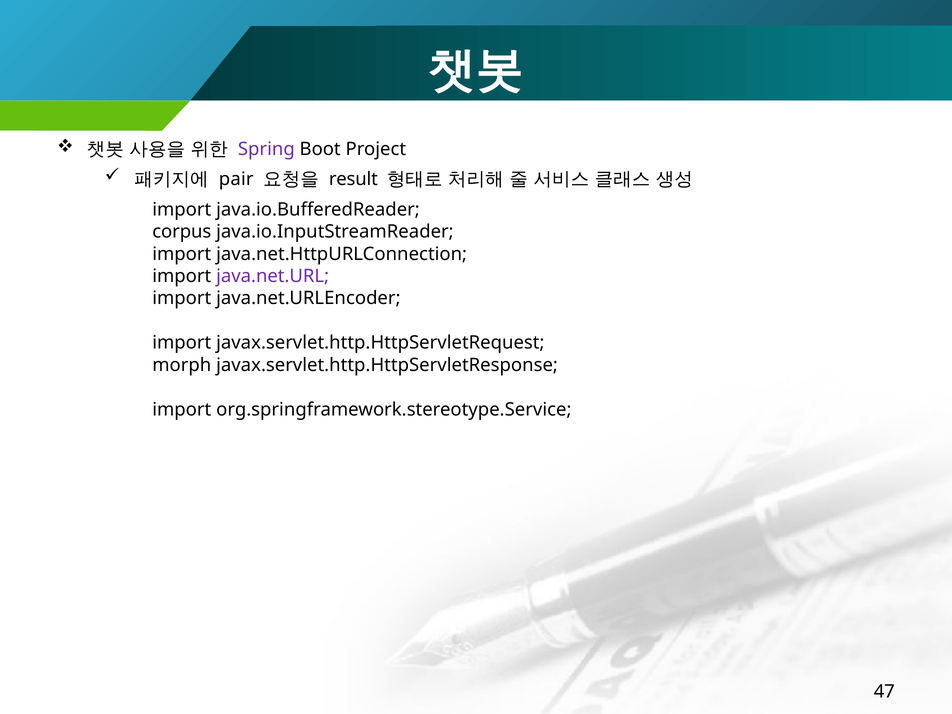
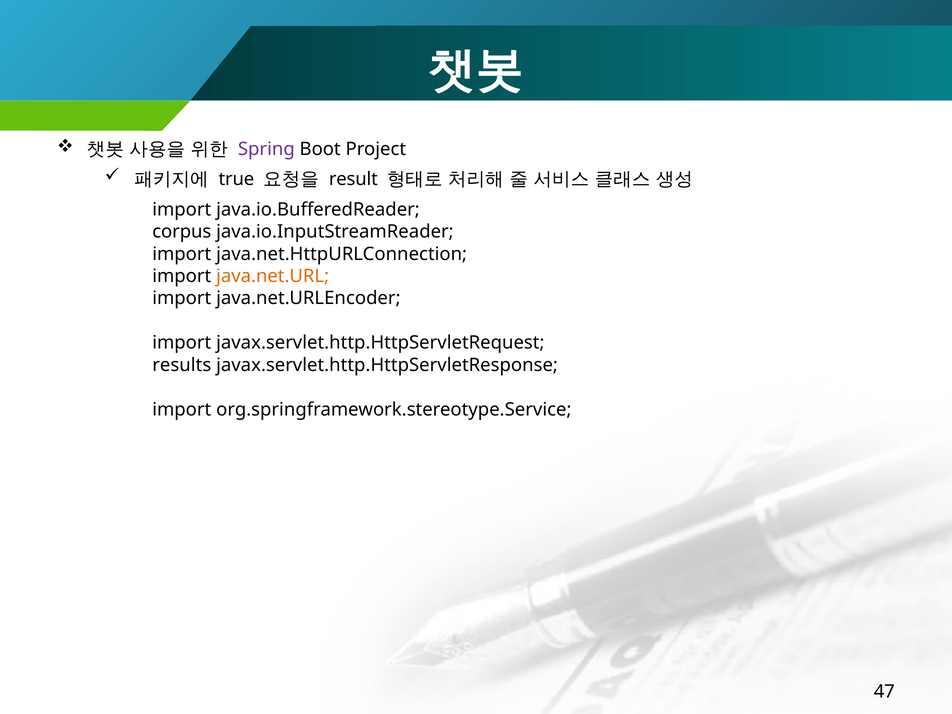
pair: pair -> true (236, 179)
java.net.URL colour: purple -> orange (273, 276)
morph: morph -> results (182, 365)
